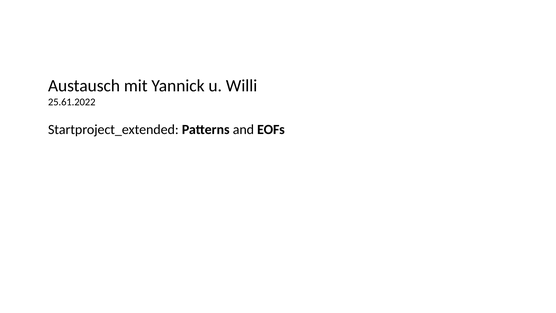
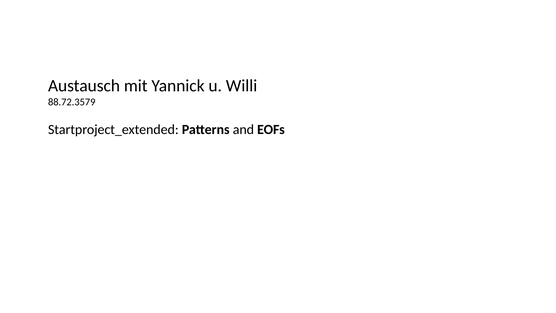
25.61.2022: 25.61.2022 -> 88.72.3579 (72, 102)
